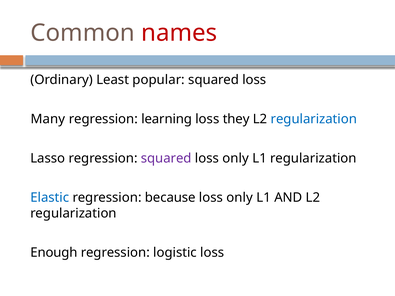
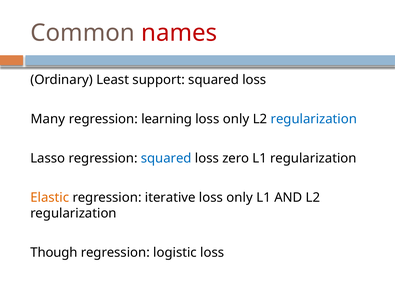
popular: popular -> support (159, 80)
they: they -> only (236, 119)
squared colour: purple -> blue (166, 158)
only: only -> zero (236, 158)
Elastic colour: blue -> orange (50, 198)
because: because -> iterative (170, 198)
Enough: Enough -> Though (54, 253)
